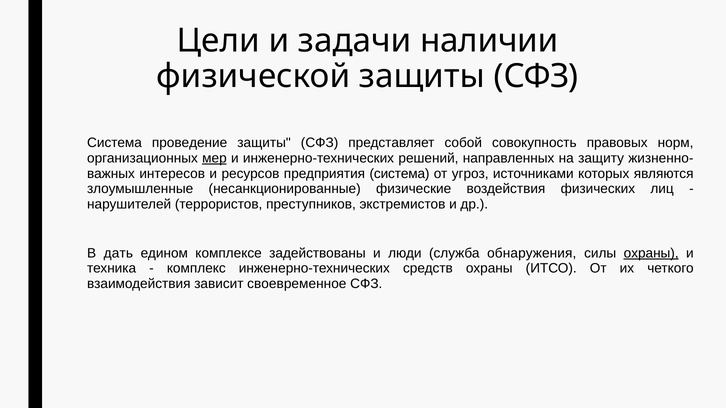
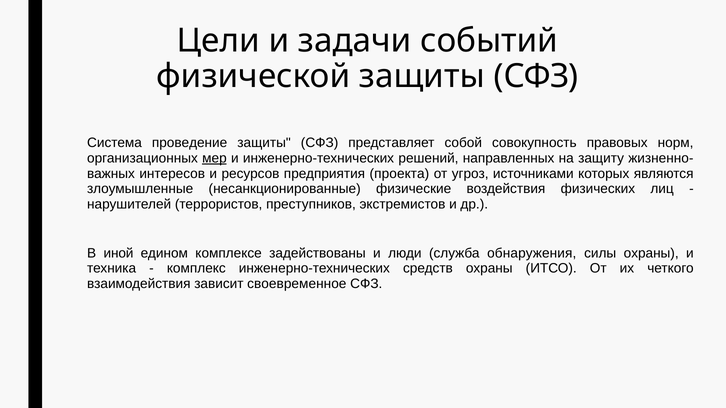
наличии: наличии -> событий (489, 41)
предприятия система: система -> проекта (399, 174)
дать: дать -> иной (118, 253)
охраны underline: present -> none (651, 253)
